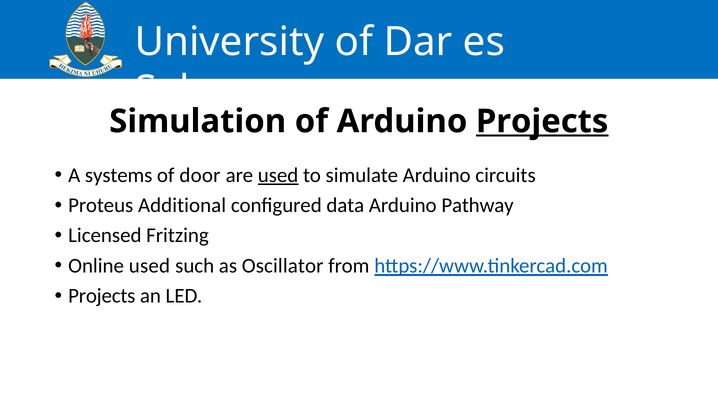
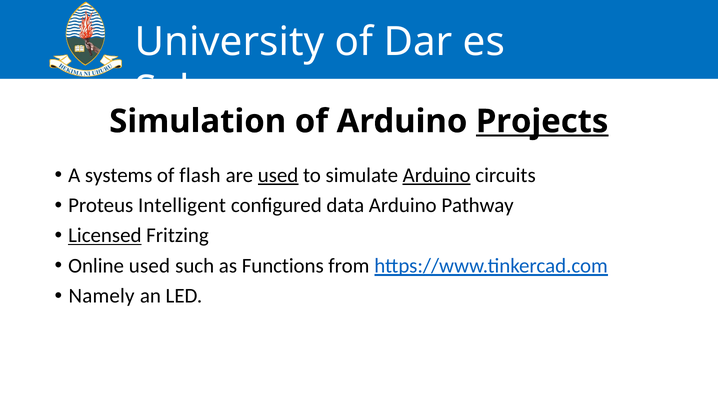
door: door -> flash (200, 175)
Arduino underline: none -> present (437, 175)
Additional: Additional -> Intelligent (182, 205)
Licensed underline: none -> present (105, 235)
Oscillator: Oscillator -> Functions (283, 266)
Projects: Projects -> Namely (102, 296)
